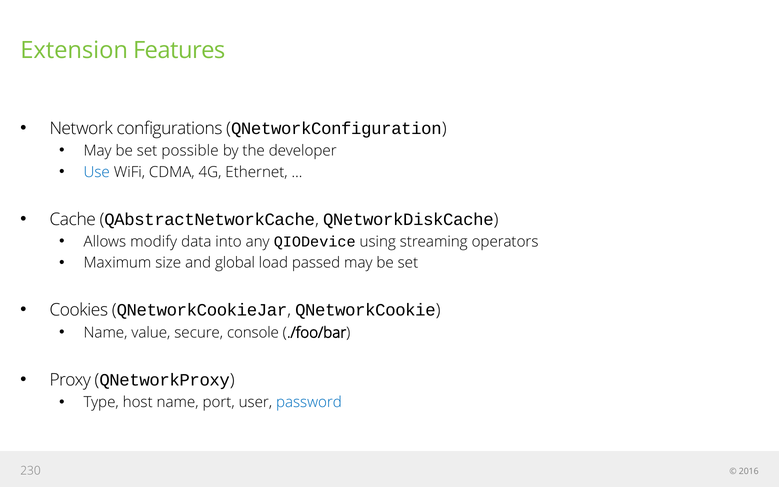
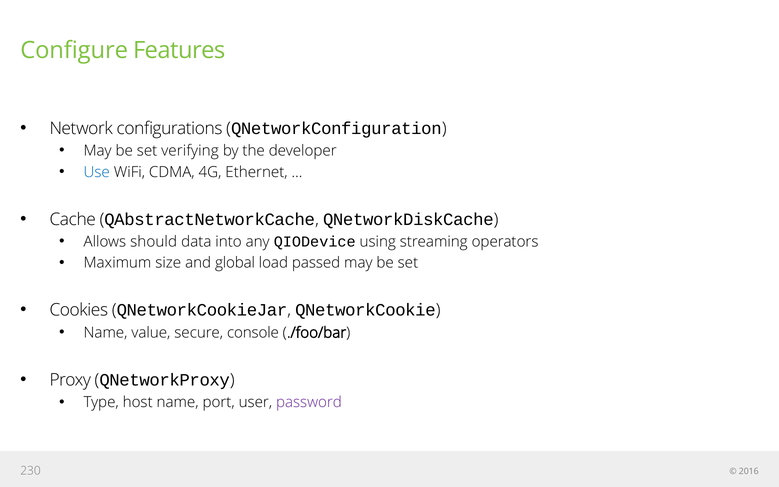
Extension: Extension -> Configure (74, 51)
possible: possible -> verifying (190, 151)
modify: modify -> should (154, 242)
password colour: blue -> purple (309, 402)
